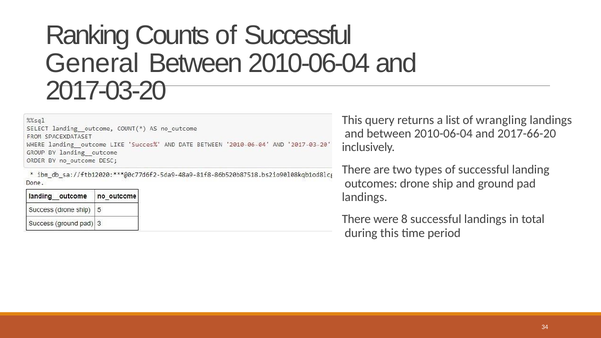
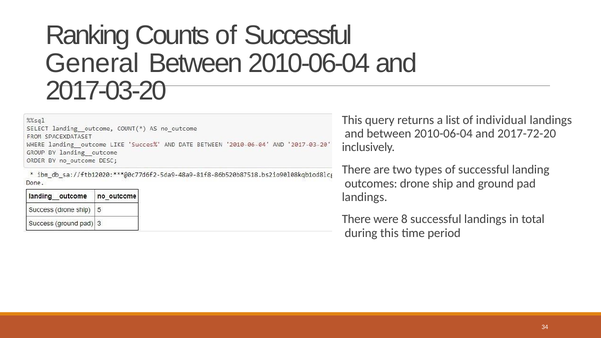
wrangling: wrangling -> individual (501, 120)
2017-66-20: 2017-66-20 -> 2017-72-20 (527, 134)
